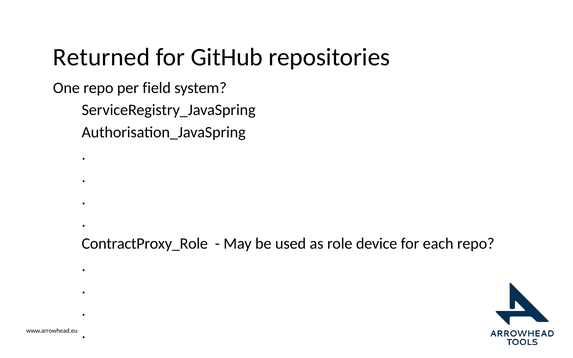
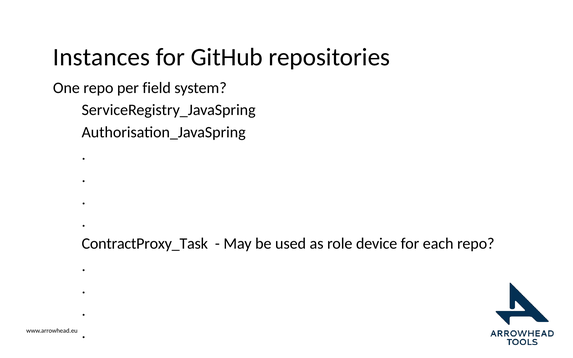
Returned: Returned -> Instances (101, 57)
ContractProxy_Role: ContractProxy_Role -> ContractProxy_Task (145, 244)
